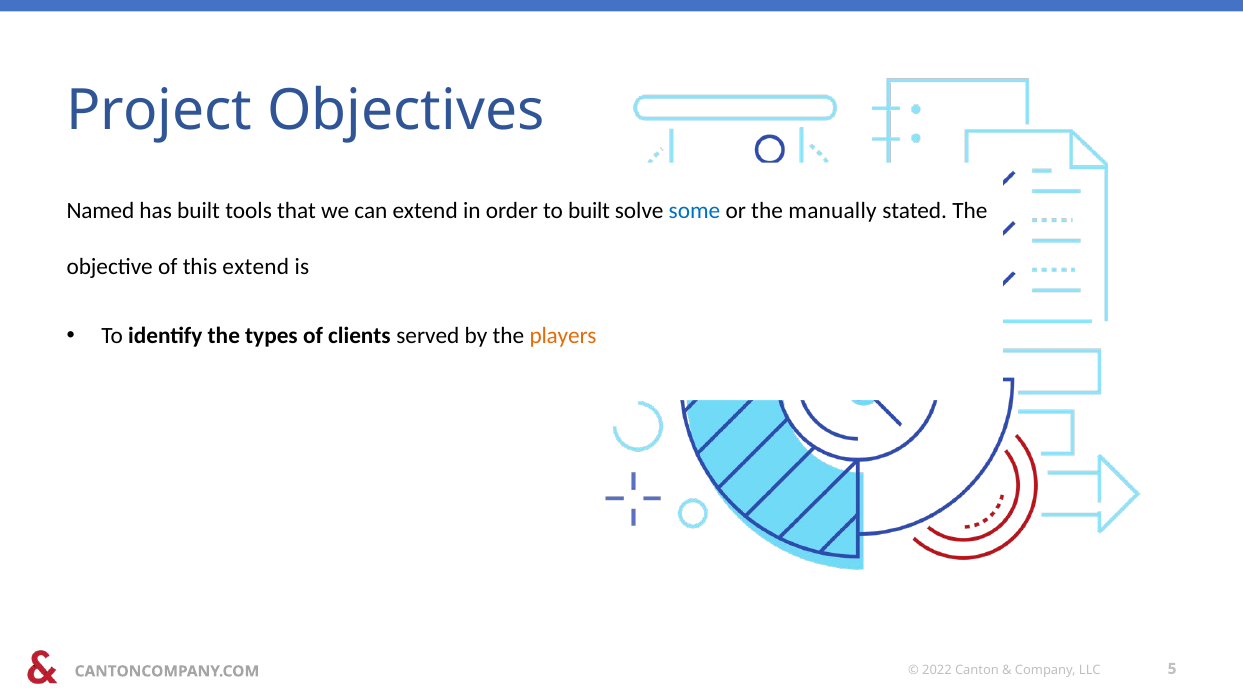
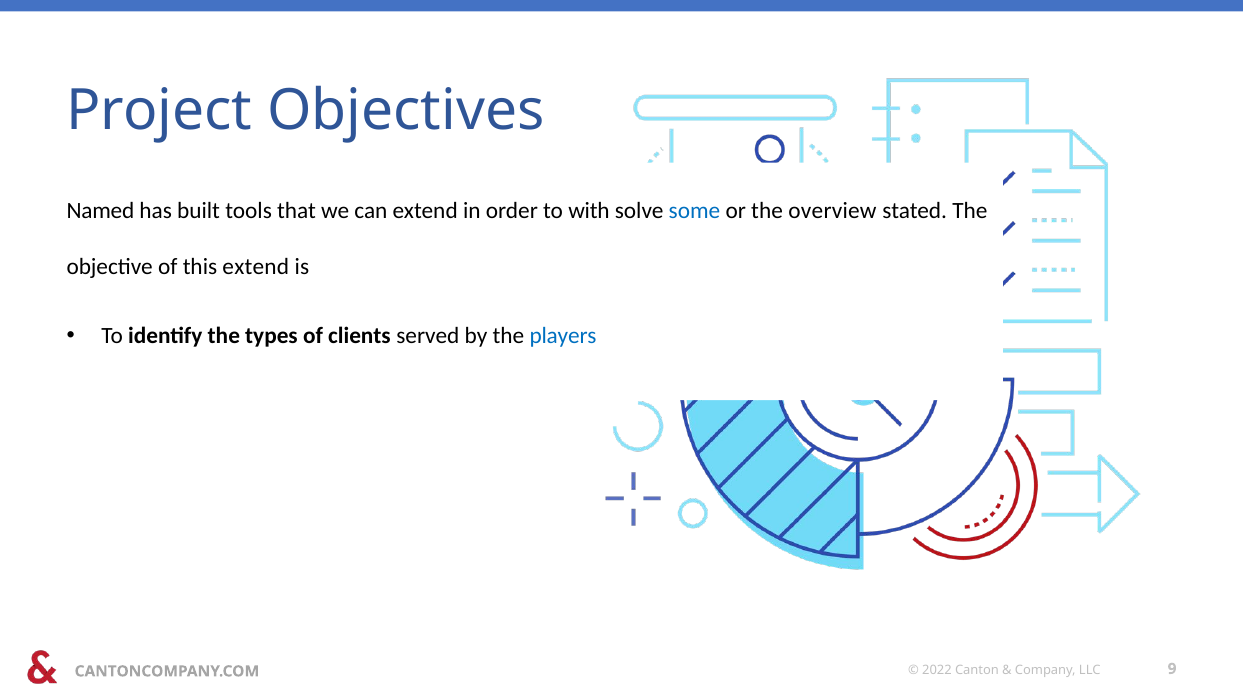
to built: built -> with (589, 211)
manually: manually -> overview (833, 211)
players colour: orange -> blue (563, 336)
5: 5 -> 9 (1172, 669)
